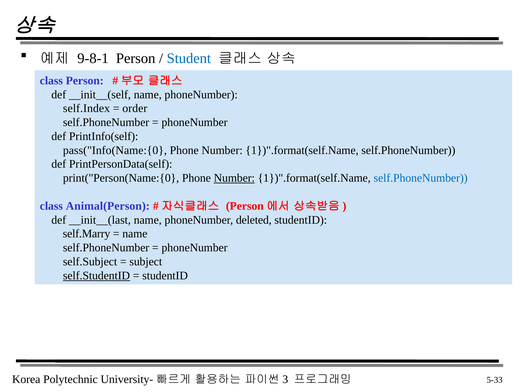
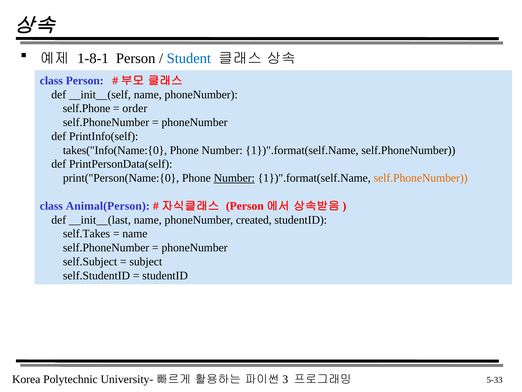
9-8-1: 9-8-1 -> 1-8-1 (93, 58)
self.Index: self.Index -> self.Phone (87, 108)
pass("Info(Name:{0: pass("Info(Name:{0 -> takes("Info(Name:{0 (115, 150)
self.PhoneNumber colour: blue -> orange (421, 178)
deleted: deleted -> created (254, 220)
self.Marry: self.Marry -> self.Takes (87, 234)
self.StudentID underline: present -> none (96, 275)
